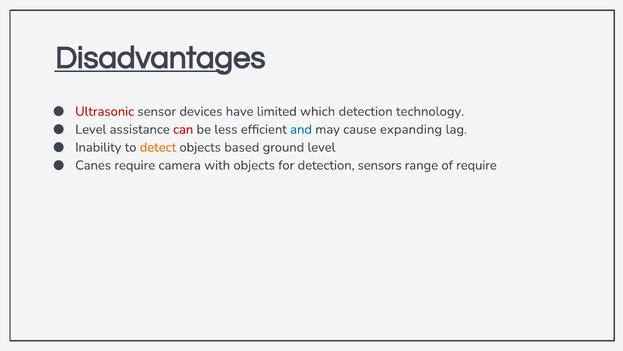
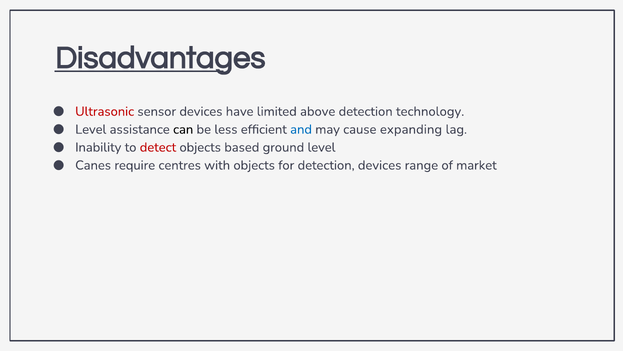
which: which -> above (318, 111)
can colour: red -> black (183, 129)
detect colour: orange -> red (158, 147)
camera: camera -> centres (180, 165)
detection sensors: sensors -> devices (380, 165)
of require: require -> market (476, 165)
